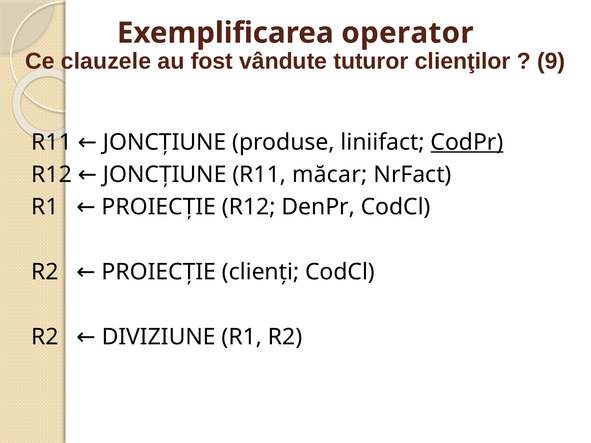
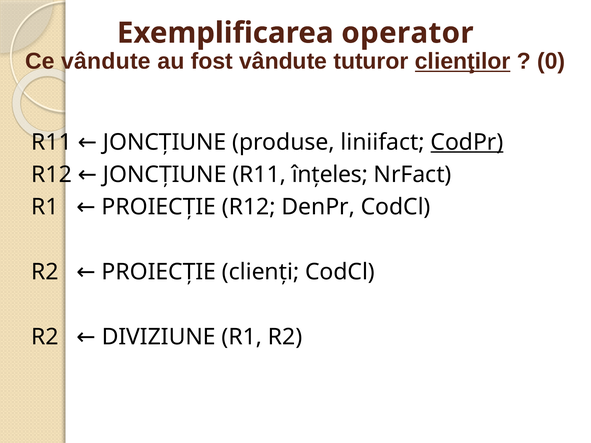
Ce clauzele: clauzele -> vândute (106, 61)
clienţilor underline: none -> present (463, 61)
9: 9 -> 0 (551, 61)
măcar: măcar -> înțeles (330, 175)
